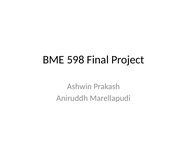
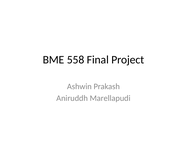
598: 598 -> 558 (76, 59)
